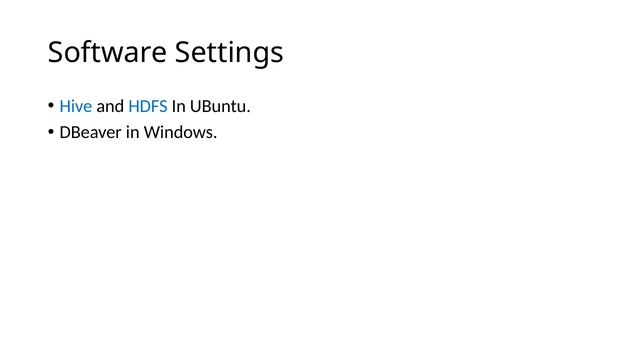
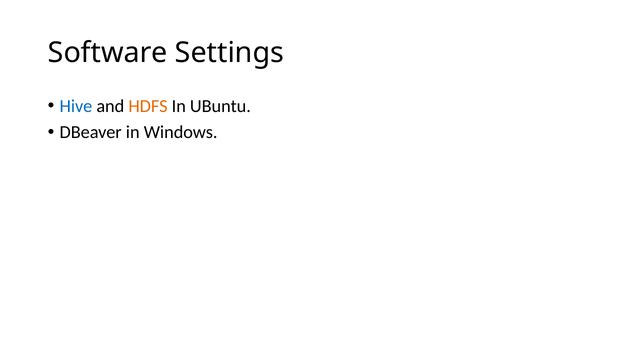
HDFS colour: blue -> orange (148, 106)
